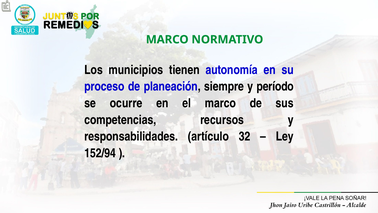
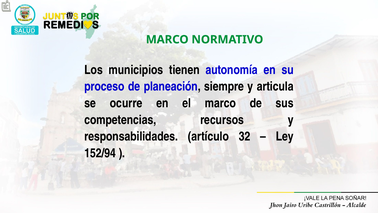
período: período -> articula (275, 86)
